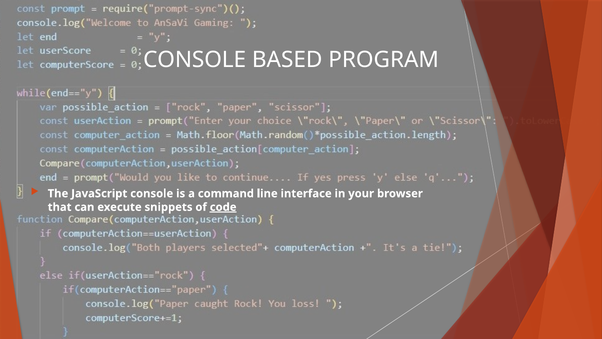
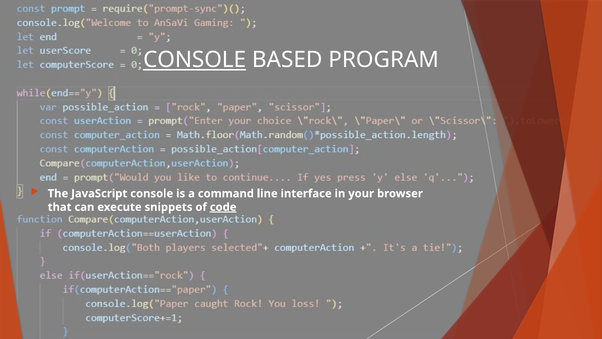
CONSOLE underline: none -> present (195, 60)
